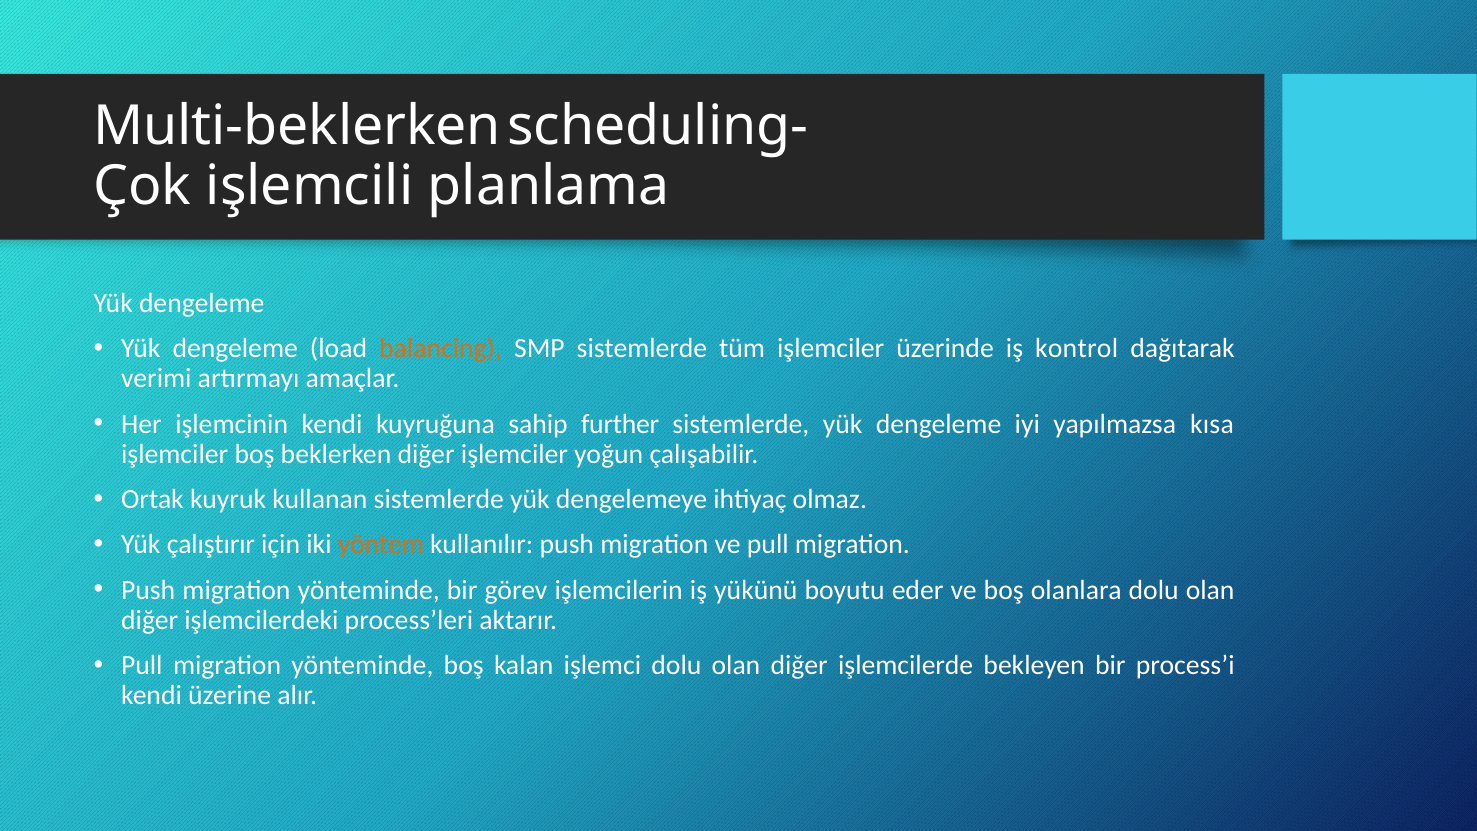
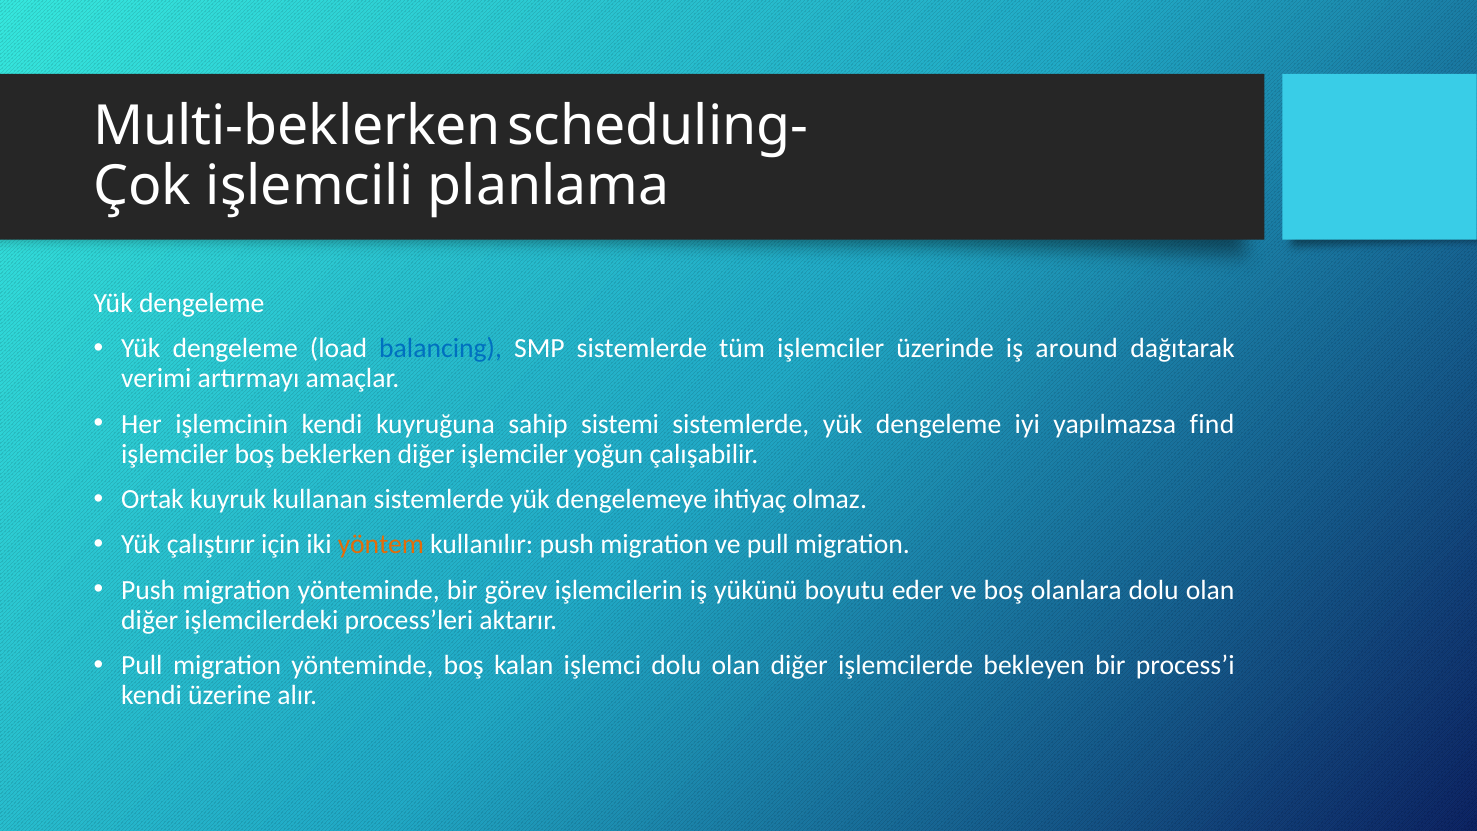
balancing colour: orange -> blue (441, 349)
kontrol: kontrol -> around (1077, 349)
further: further -> sistemi (620, 424)
kısa: kısa -> find (1212, 424)
